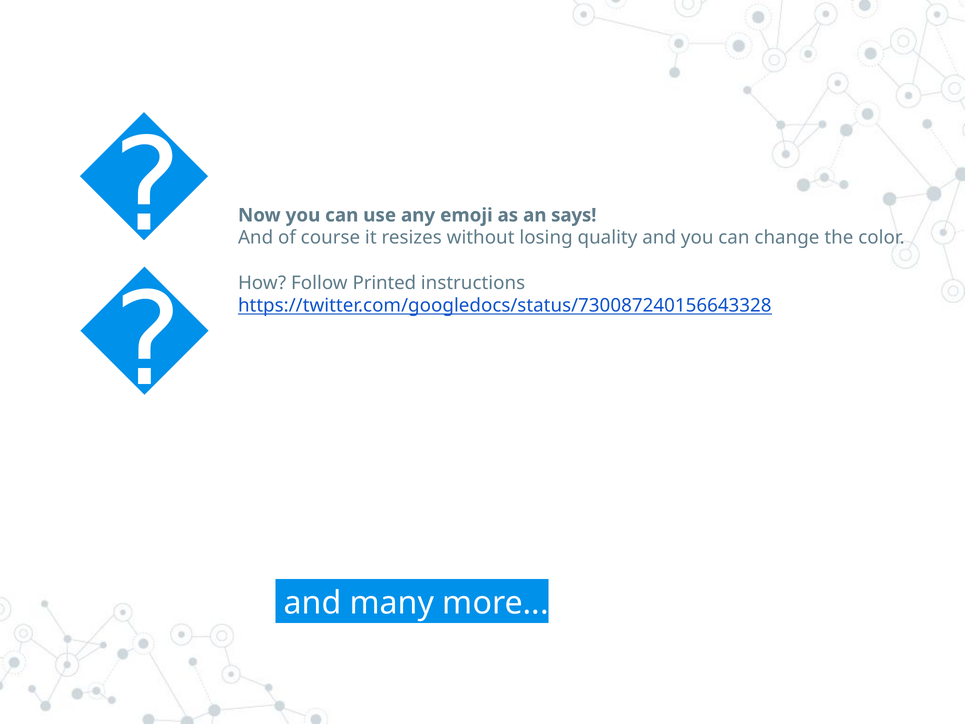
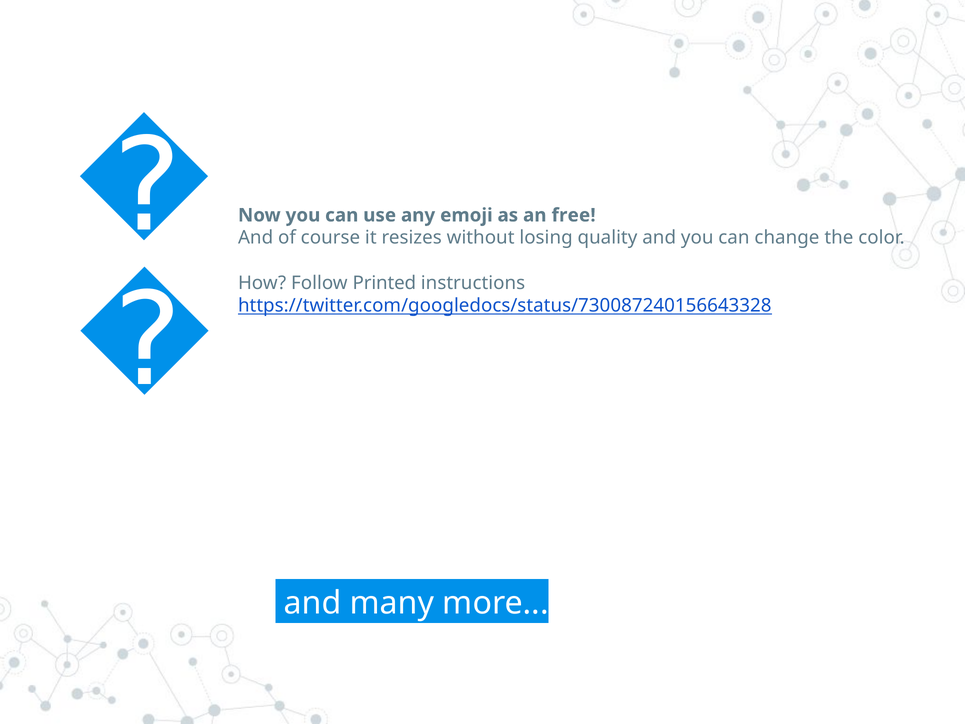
says: says -> free (574, 215)
